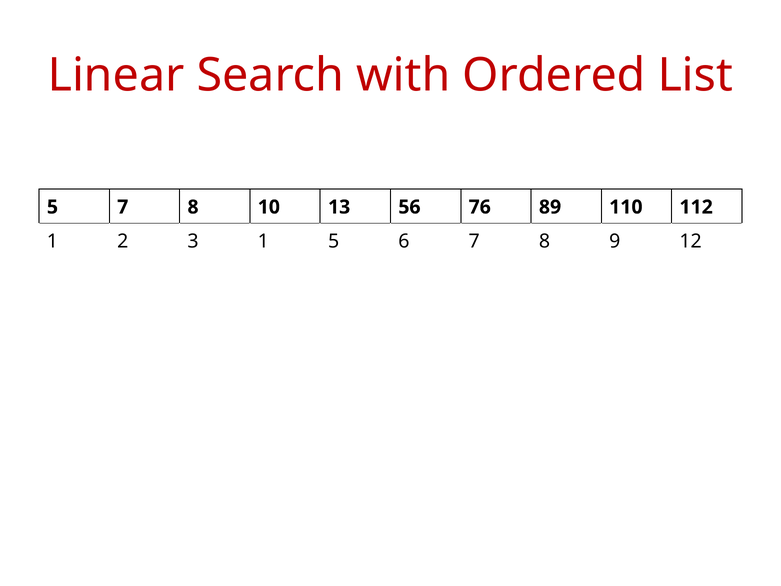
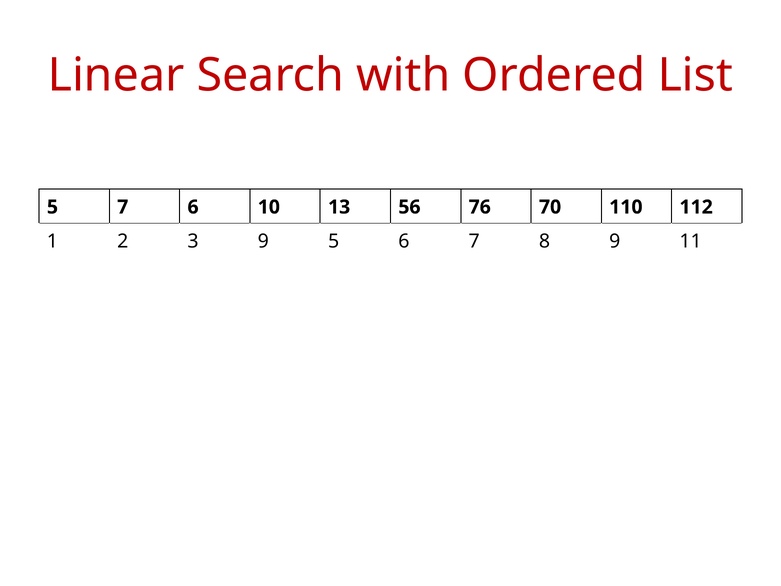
5 7 8: 8 -> 6 (193, 207)
89: 89 -> 70 (550, 207)
3 1: 1 -> 9 (263, 241)
12: 12 -> 11 (691, 241)
